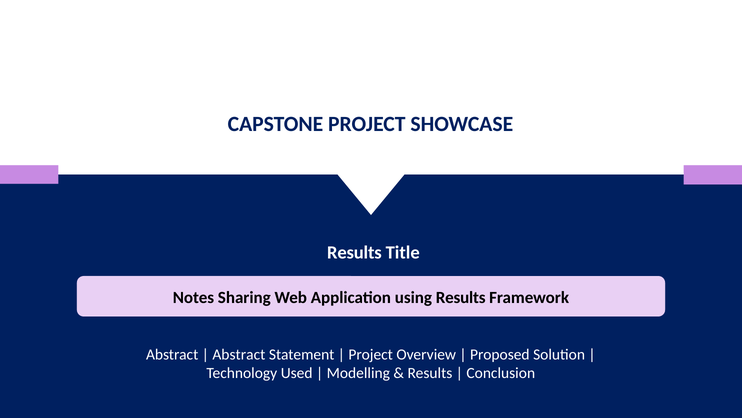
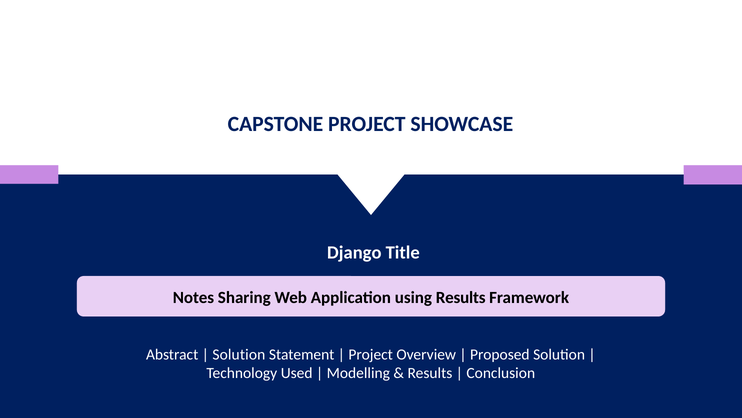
Results: Results -> Django (354, 252)
Abstract: Abstract -> Solution (239, 354)
